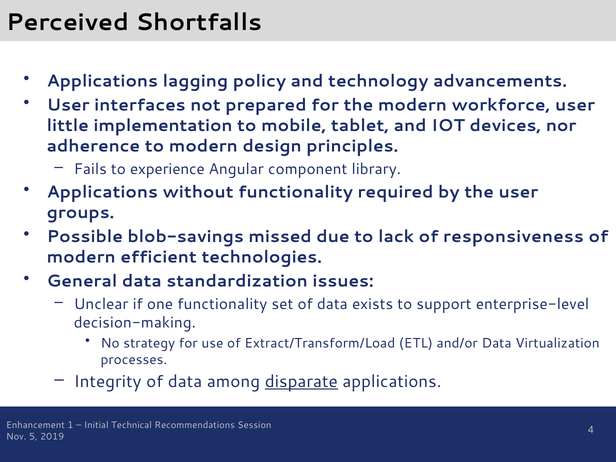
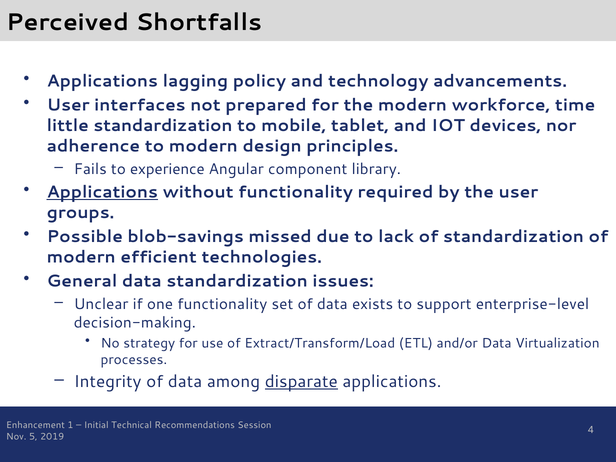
workforce user: user -> time (575, 105)
little implementation: implementation -> standardization (163, 126)
Applications underline: none -> present (102, 192)
of responsiveness: responsiveness -> standardization (514, 237)
